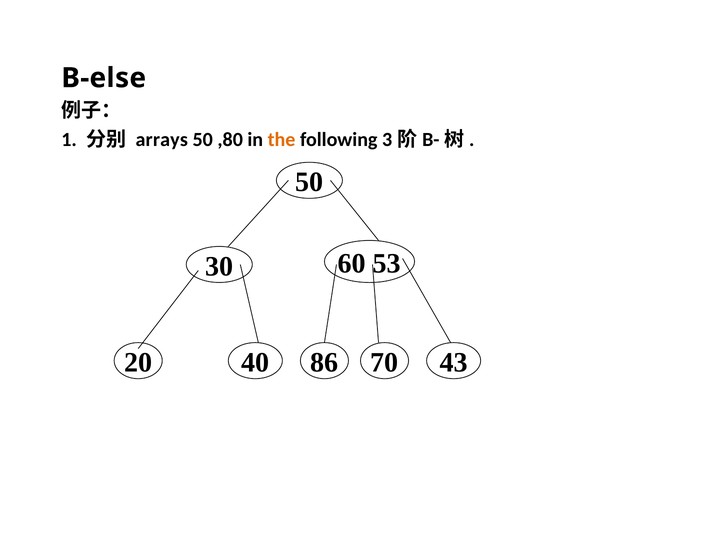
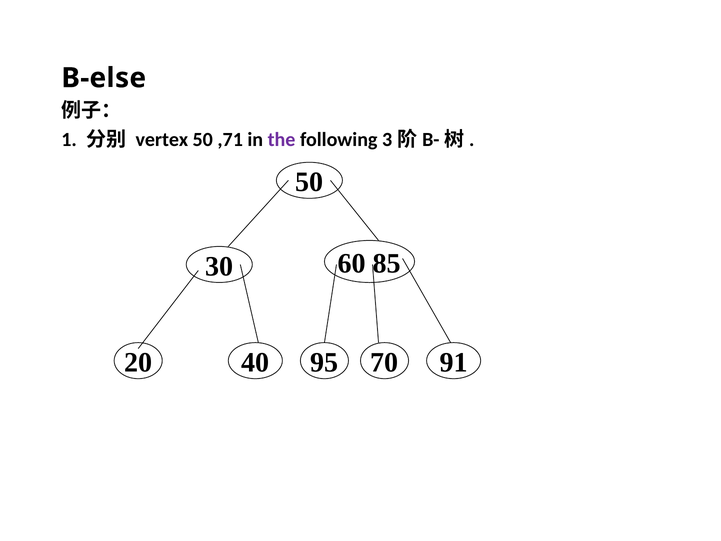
arrays: arrays -> vertex (162, 140)
,80: ,80 -> ,71 (230, 140)
the colour: orange -> purple (282, 140)
53: 53 -> 85 (387, 263)
86: 86 -> 95 (324, 362)
43: 43 -> 91 (454, 362)
